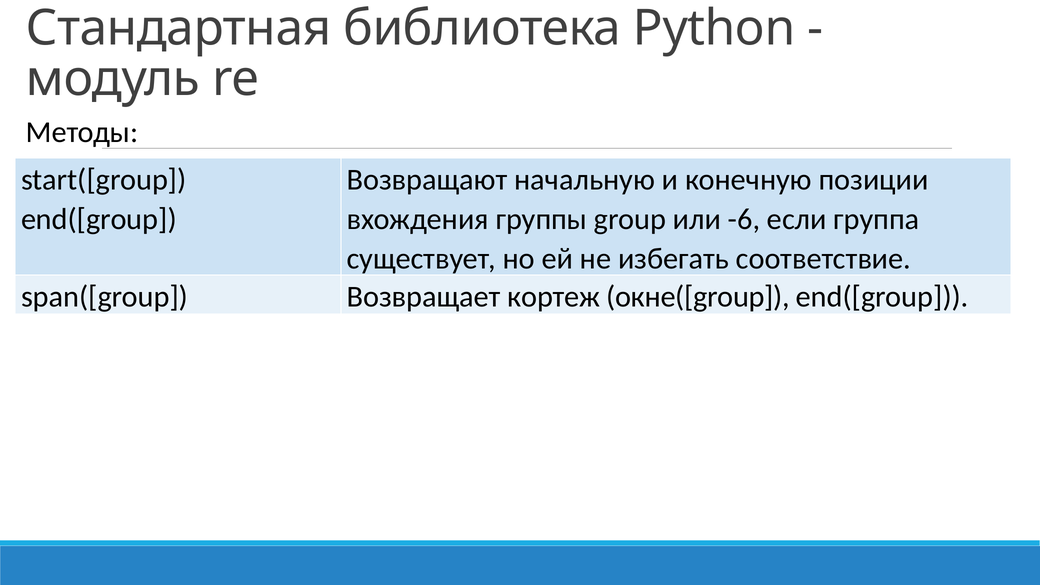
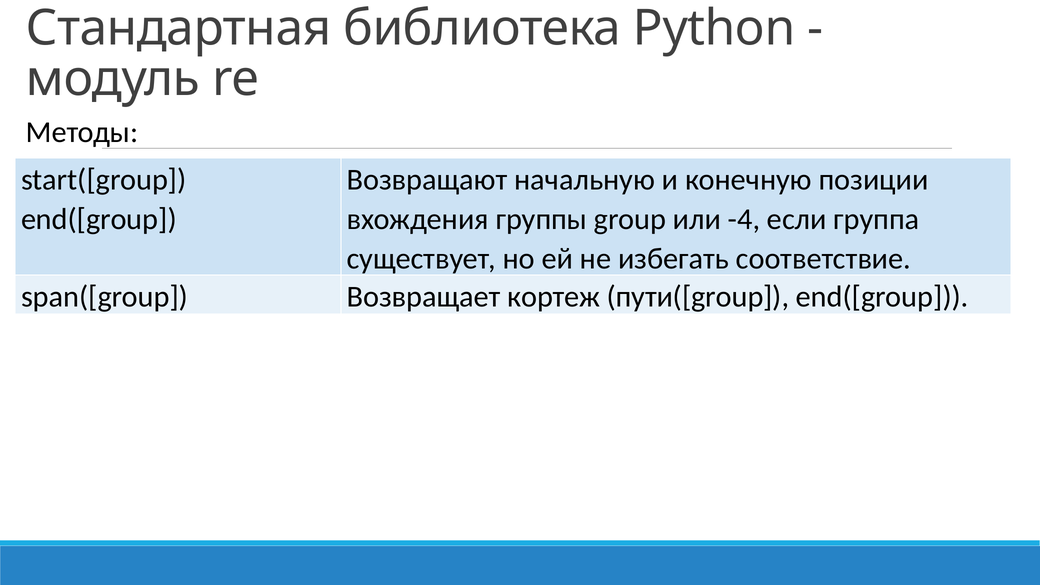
-6: -6 -> -4 (744, 219)
окне([group: окне([group -> пути([group (698, 297)
